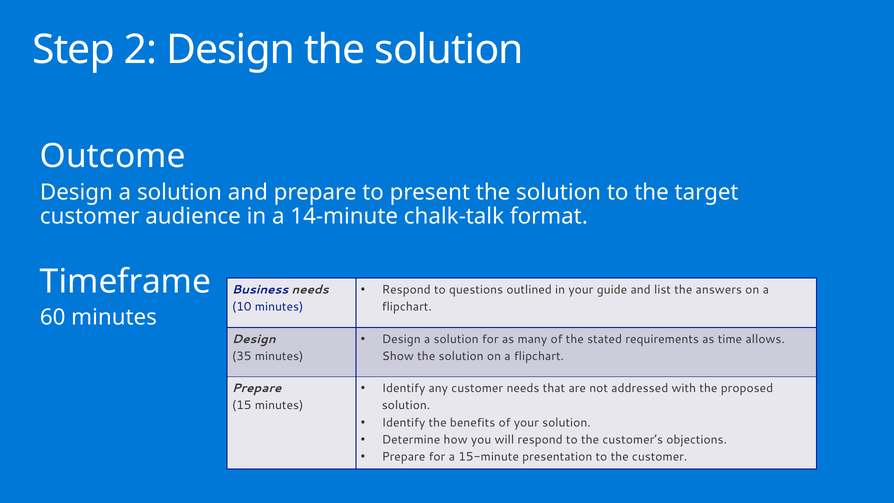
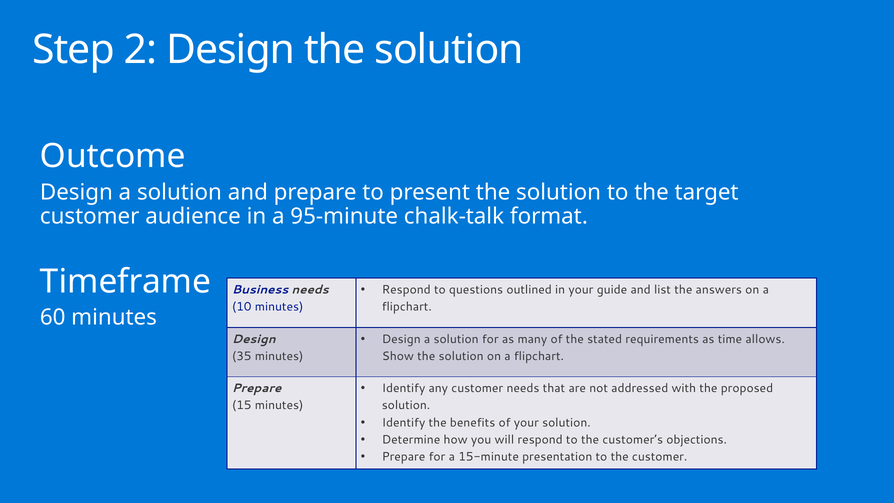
14-minute: 14-minute -> 95-minute (344, 216)
